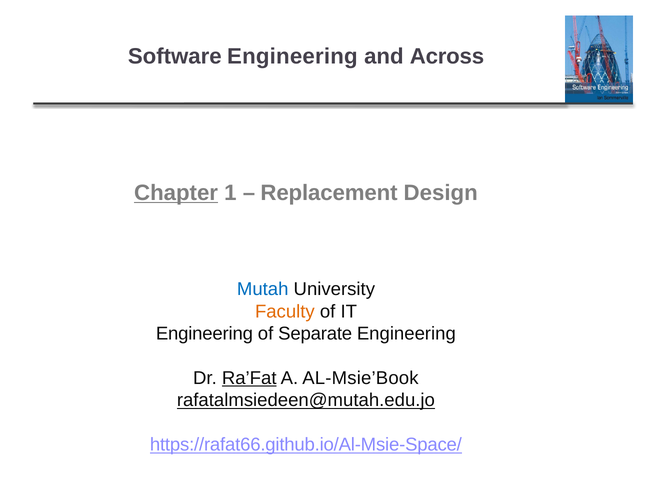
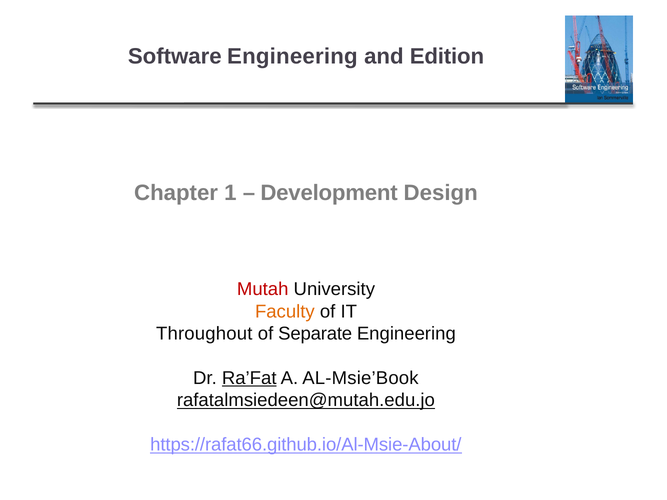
Across: Across -> Edition (447, 56)
Chapter underline: present -> none (176, 193)
Replacement: Replacement -> Development (329, 193)
Mutah colour: blue -> red (263, 289)
Engineering: Engineering -> Throughout (204, 334)
https://rafat66.github.io/Al-Msie-Space/: https://rafat66.github.io/Al-Msie-Space/ -> https://rafat66.github.io/Al-Msie-About/ (306, 445)
